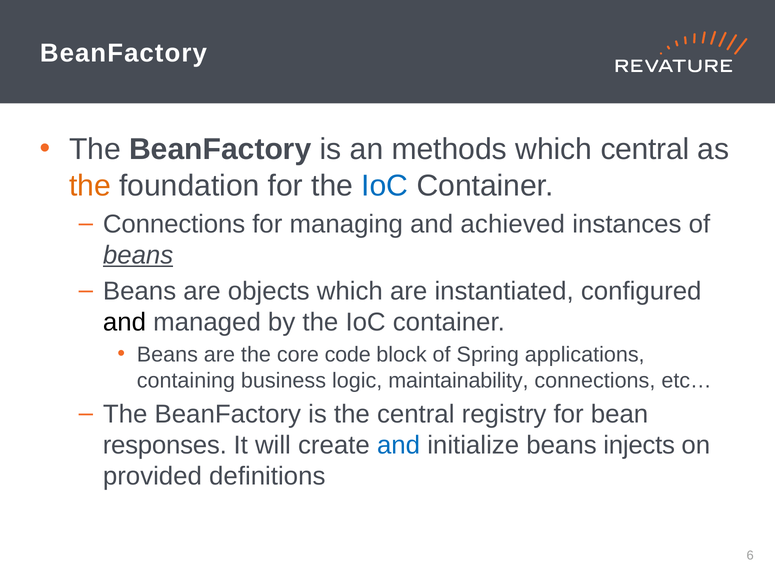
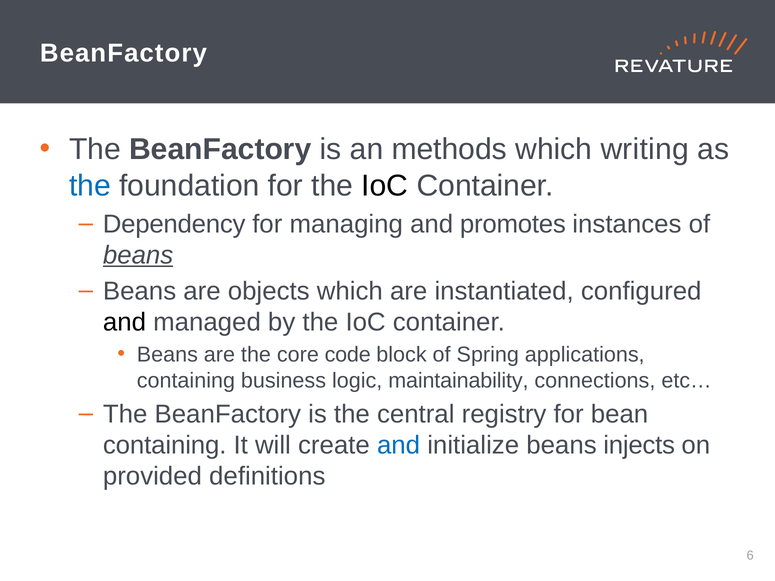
which central: central -> writing (645, 150)
the colour: orange -> blue (90, 186)
IoC colour: blue -> black (385, 186)
Connections: Connections -> Dependency (174, 224)
achieved: achieved -> promotes (513, 224)
responses: responses -> containing (165, 445)
